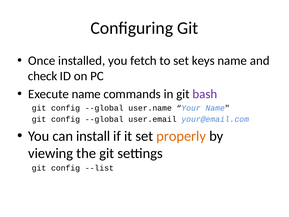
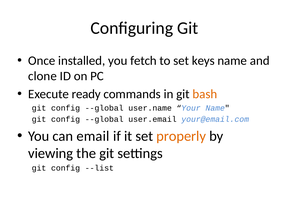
check: check -> clone (42, 76)
Execute name: name -> ready (86, 94)
bash colour: purple -> orange (205, 94)
install: install -> email (93, 136)
